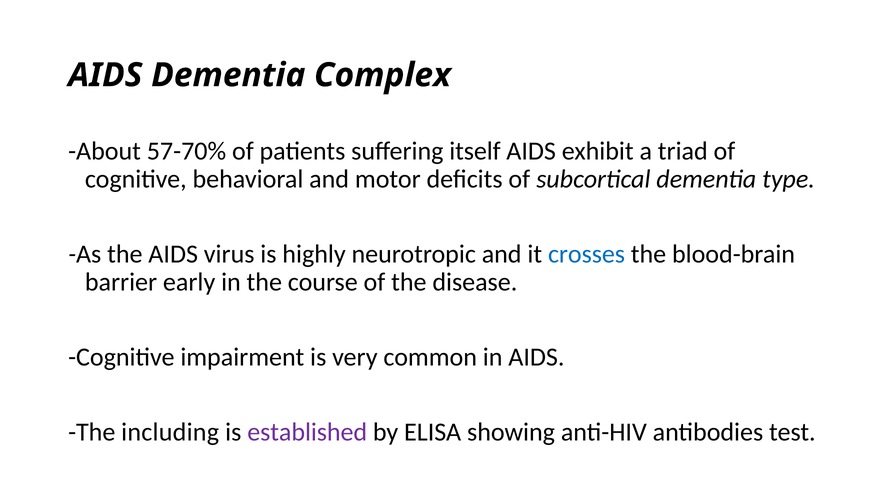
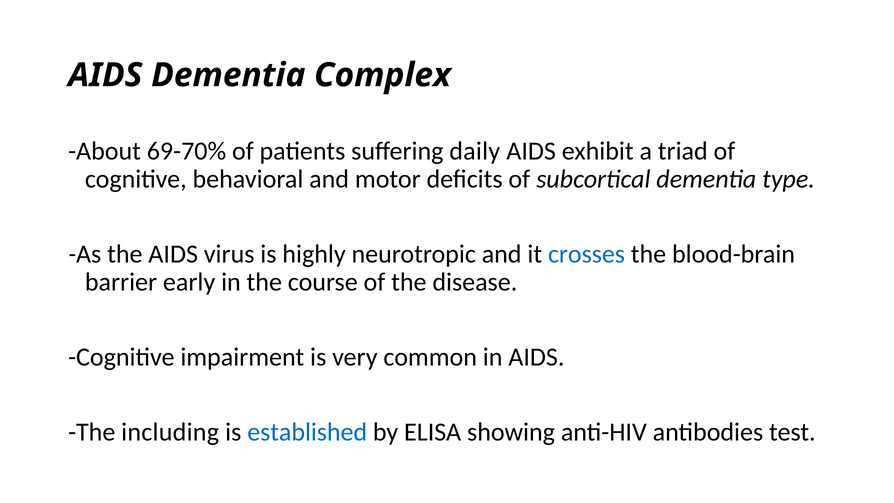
57-70%: 57-70% -> 69-70% (186, 151)
itself: itself -> daily (475, 151)
established colour: purple -> blue (307, 432)
